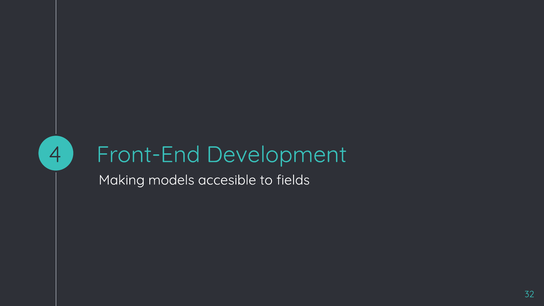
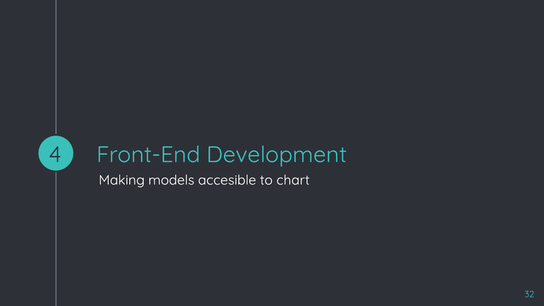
fields: fields -> chart (293, 180)
